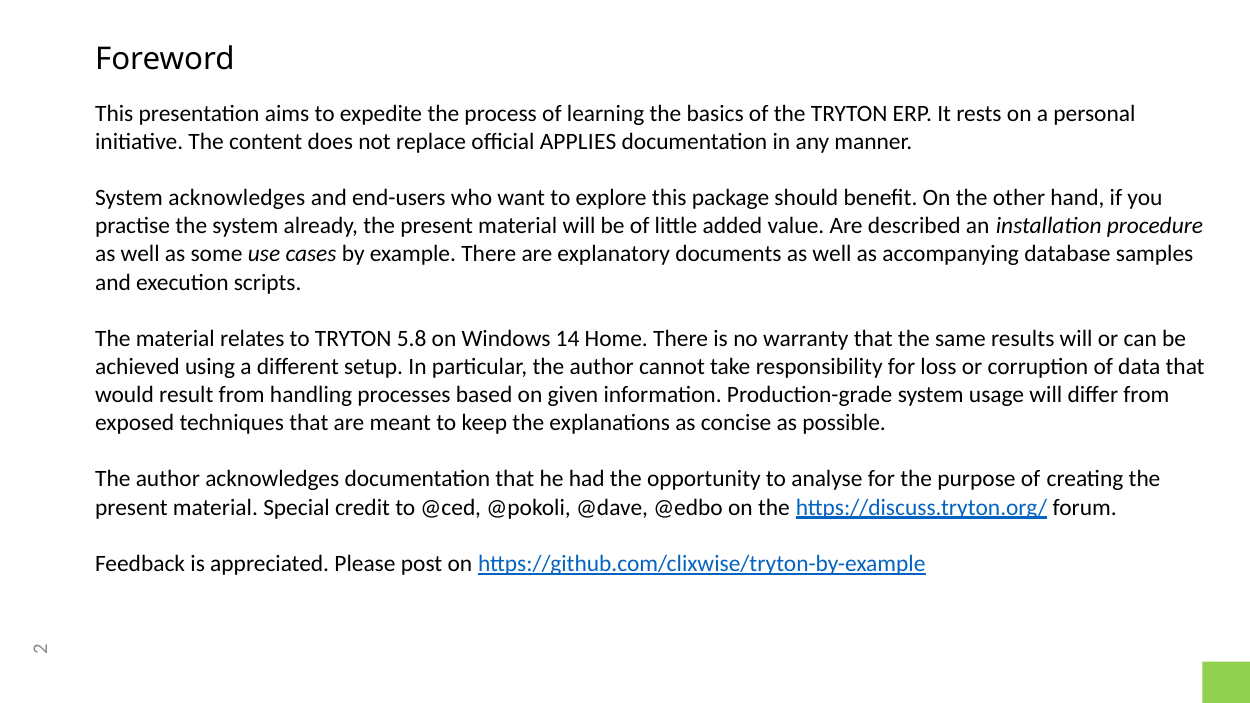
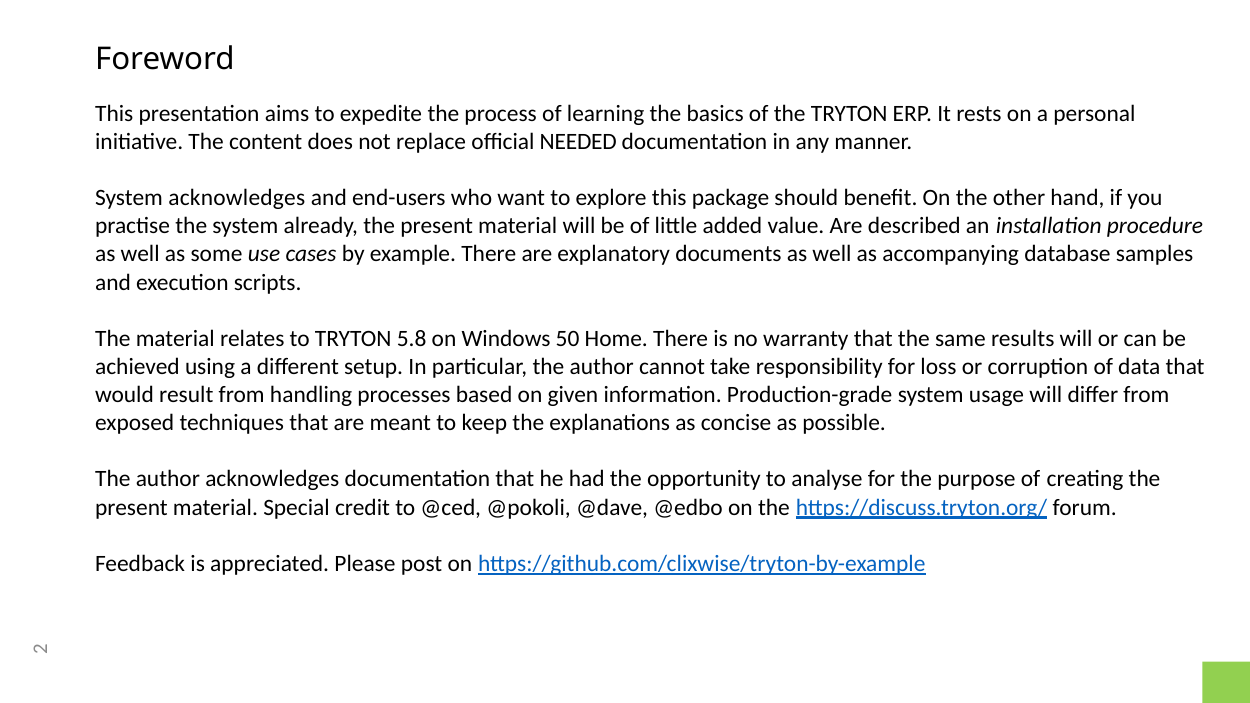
APPLIES: APPLIES -> NEEDED (578, 142)
14: 14 -> 50 (568, 339)
